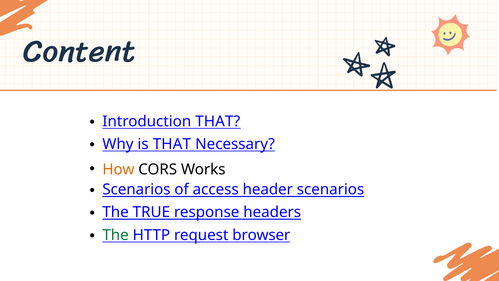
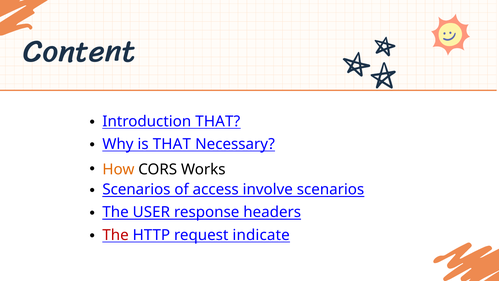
header: header -> involve (268, 189)
TRUE: TRUE -> USER (151, 212)
The colour: green -> red (116, 235)
browser: browser -> indicate (261, 235)
